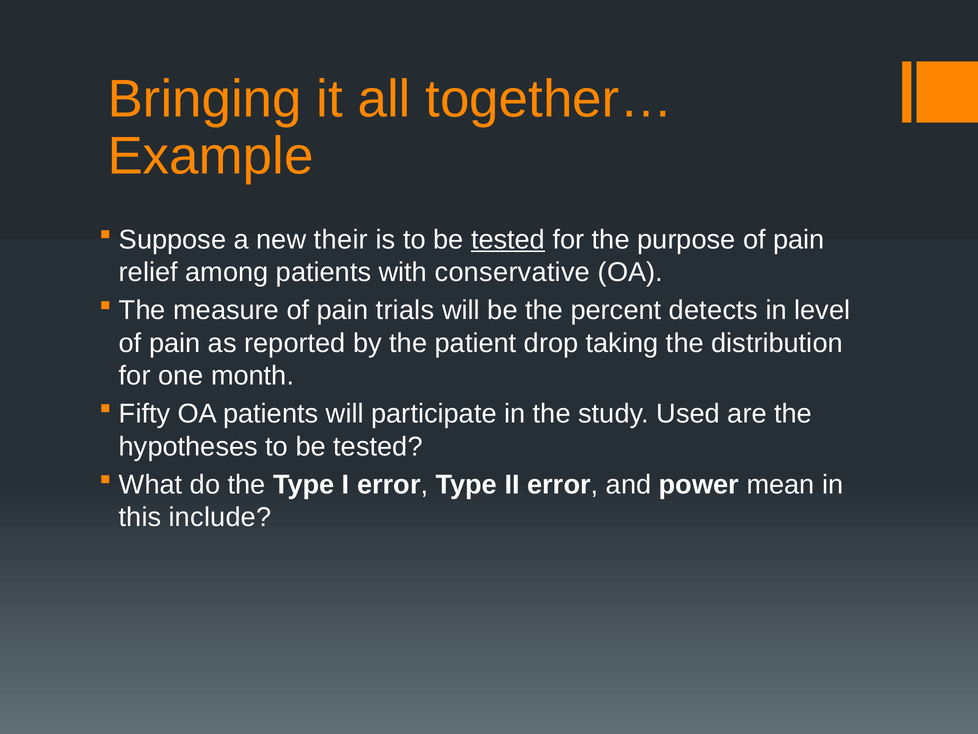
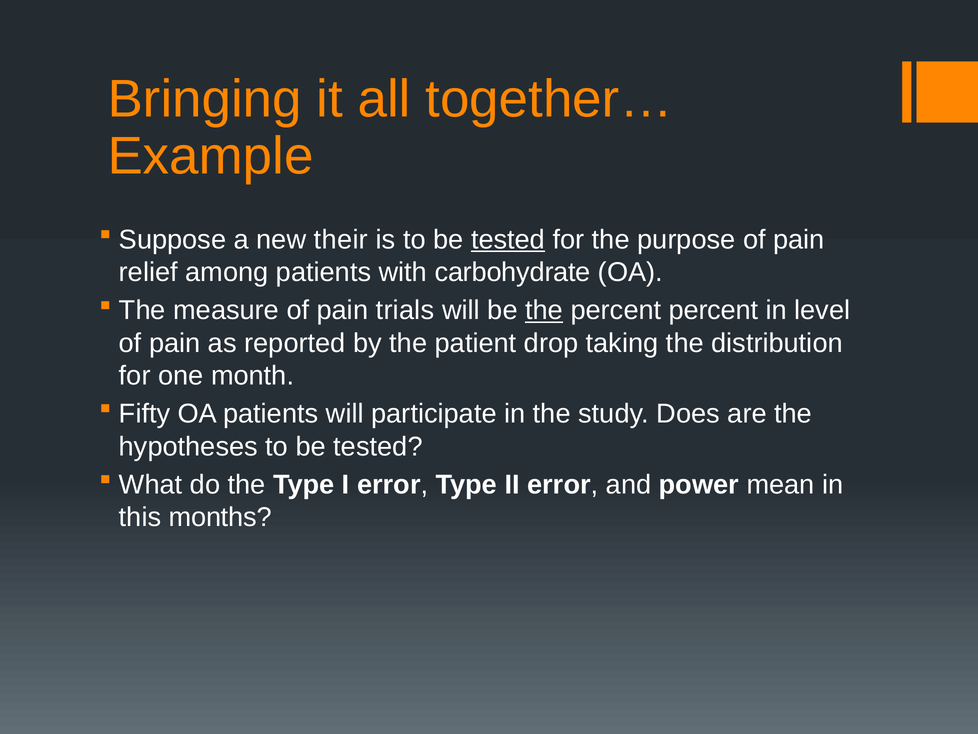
conservative: conservative -> carbohydrate (513, 272)
the underline: none -> present (544, 310)
percent detects: detects -> percent (713, 310)
Used: Used -> Does (688, 414)
include: include -> months (220, 517)
